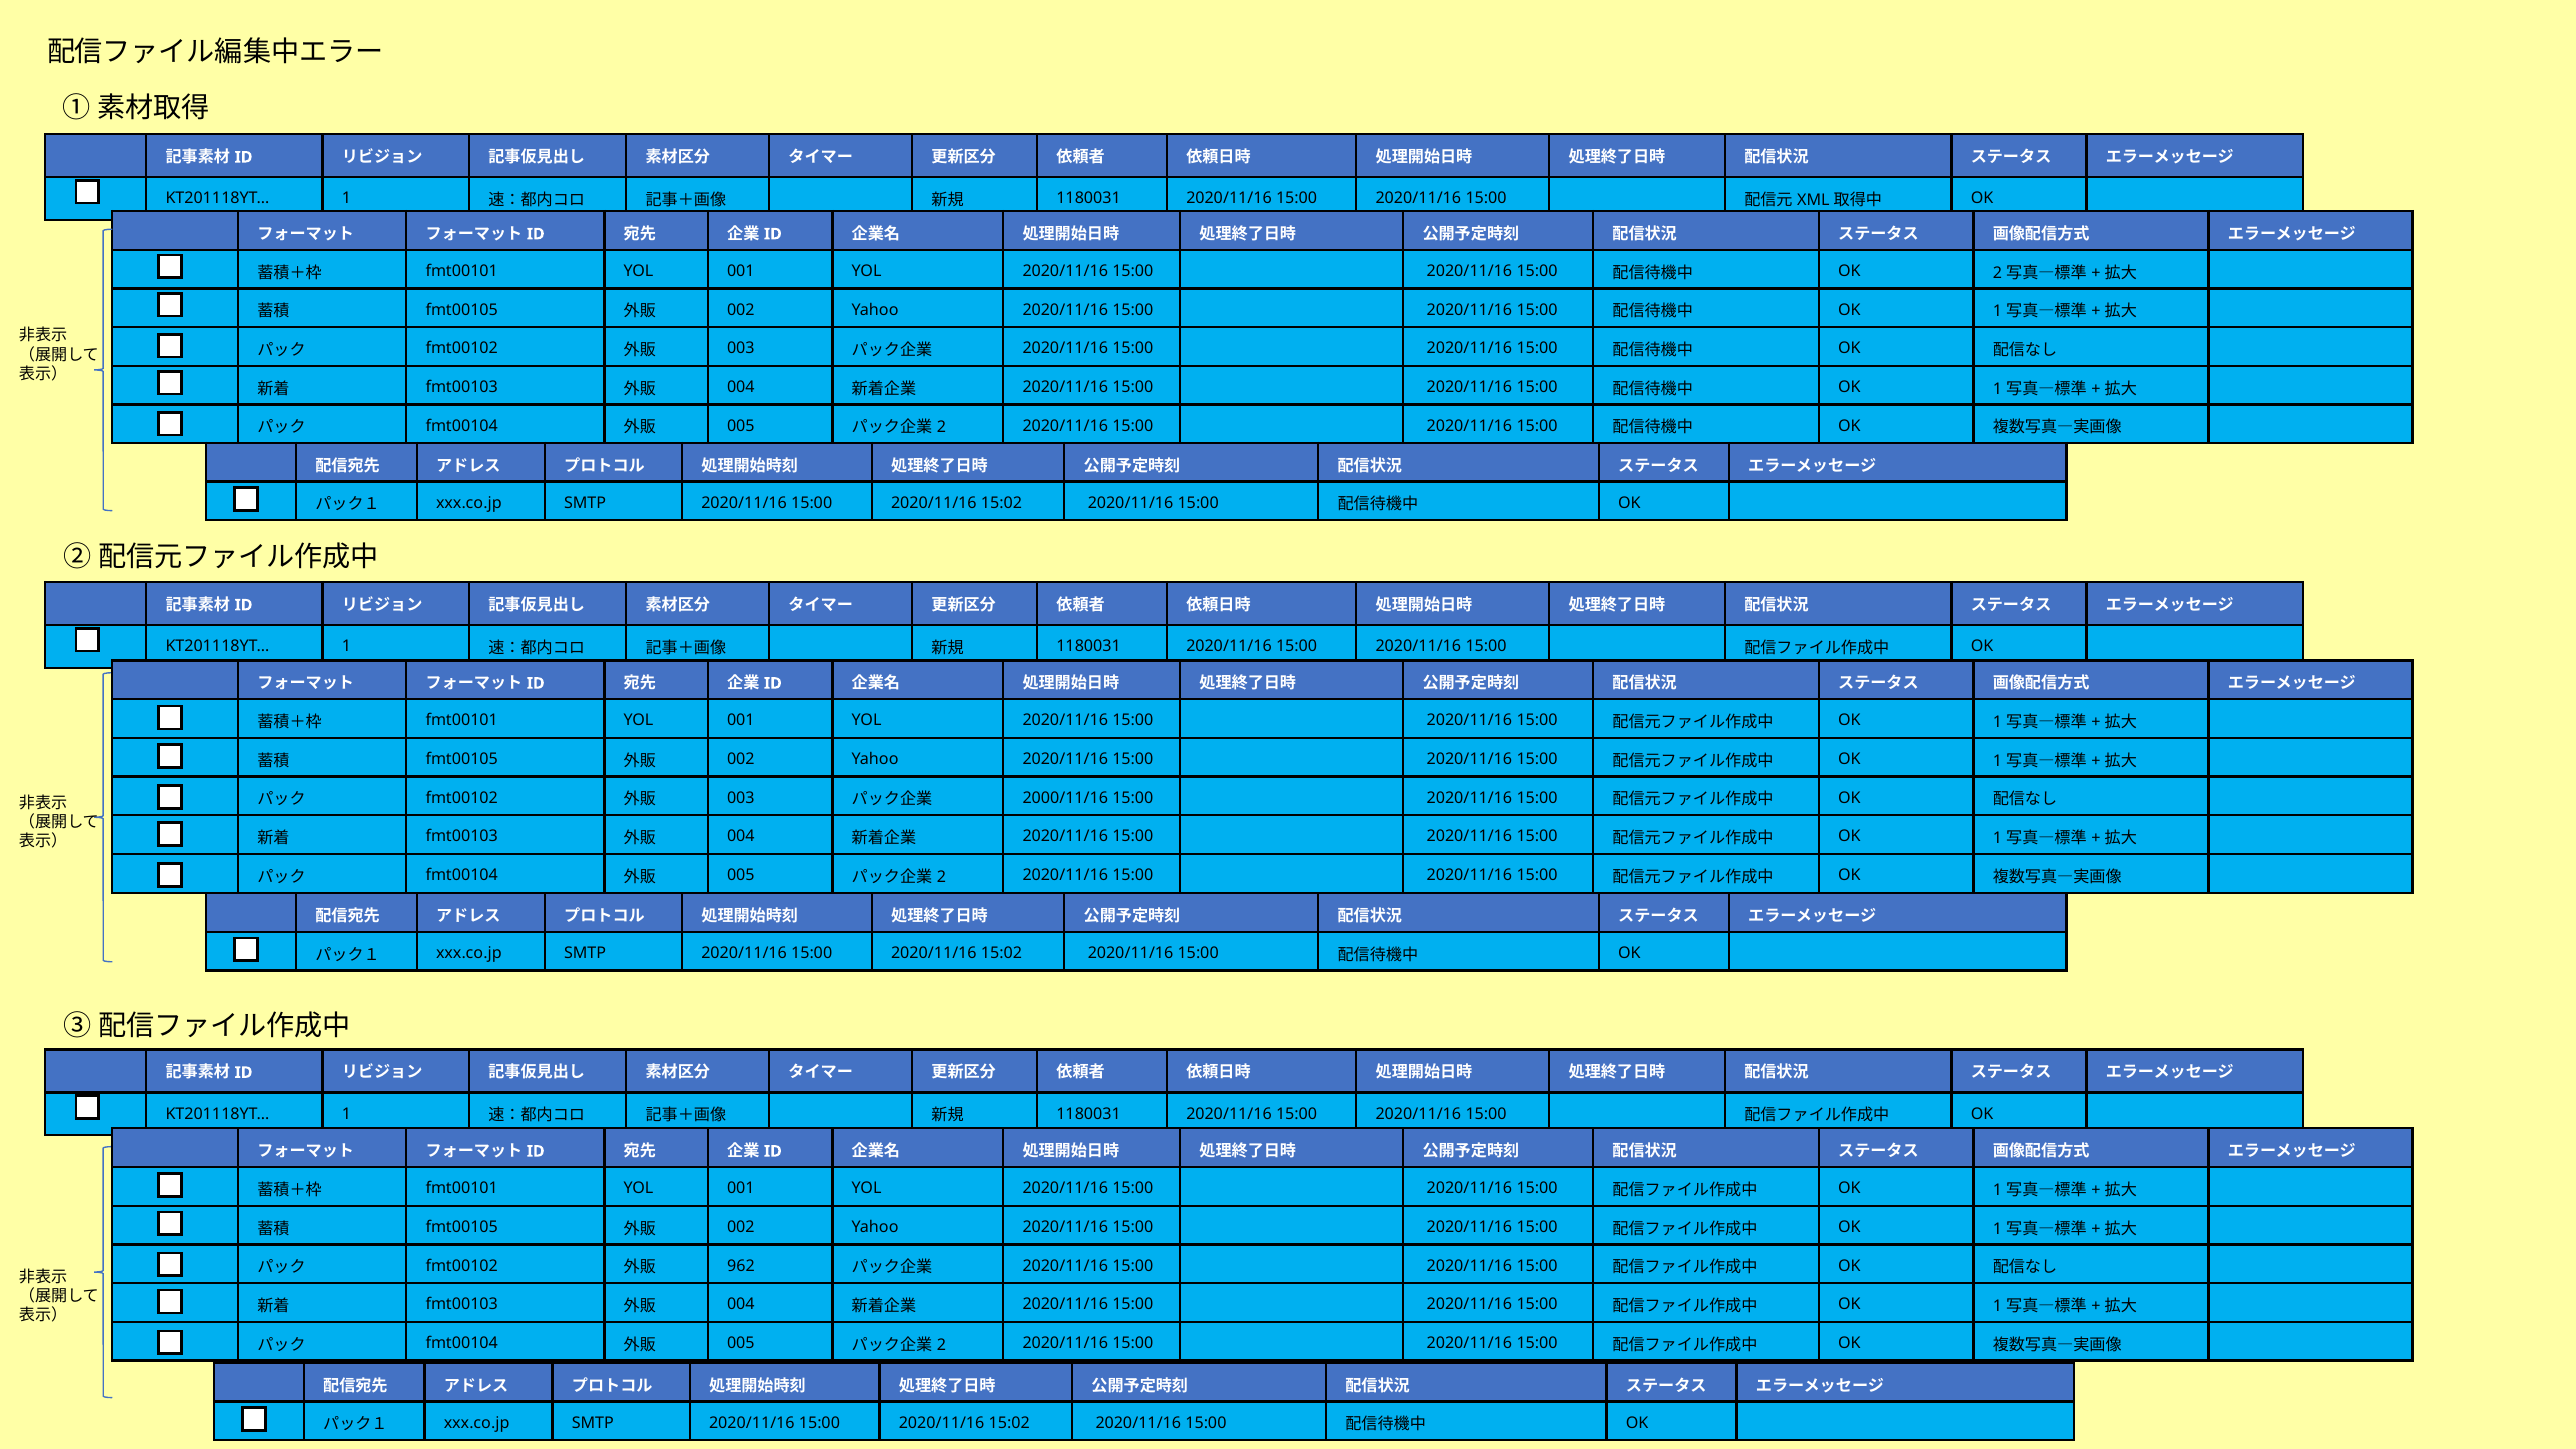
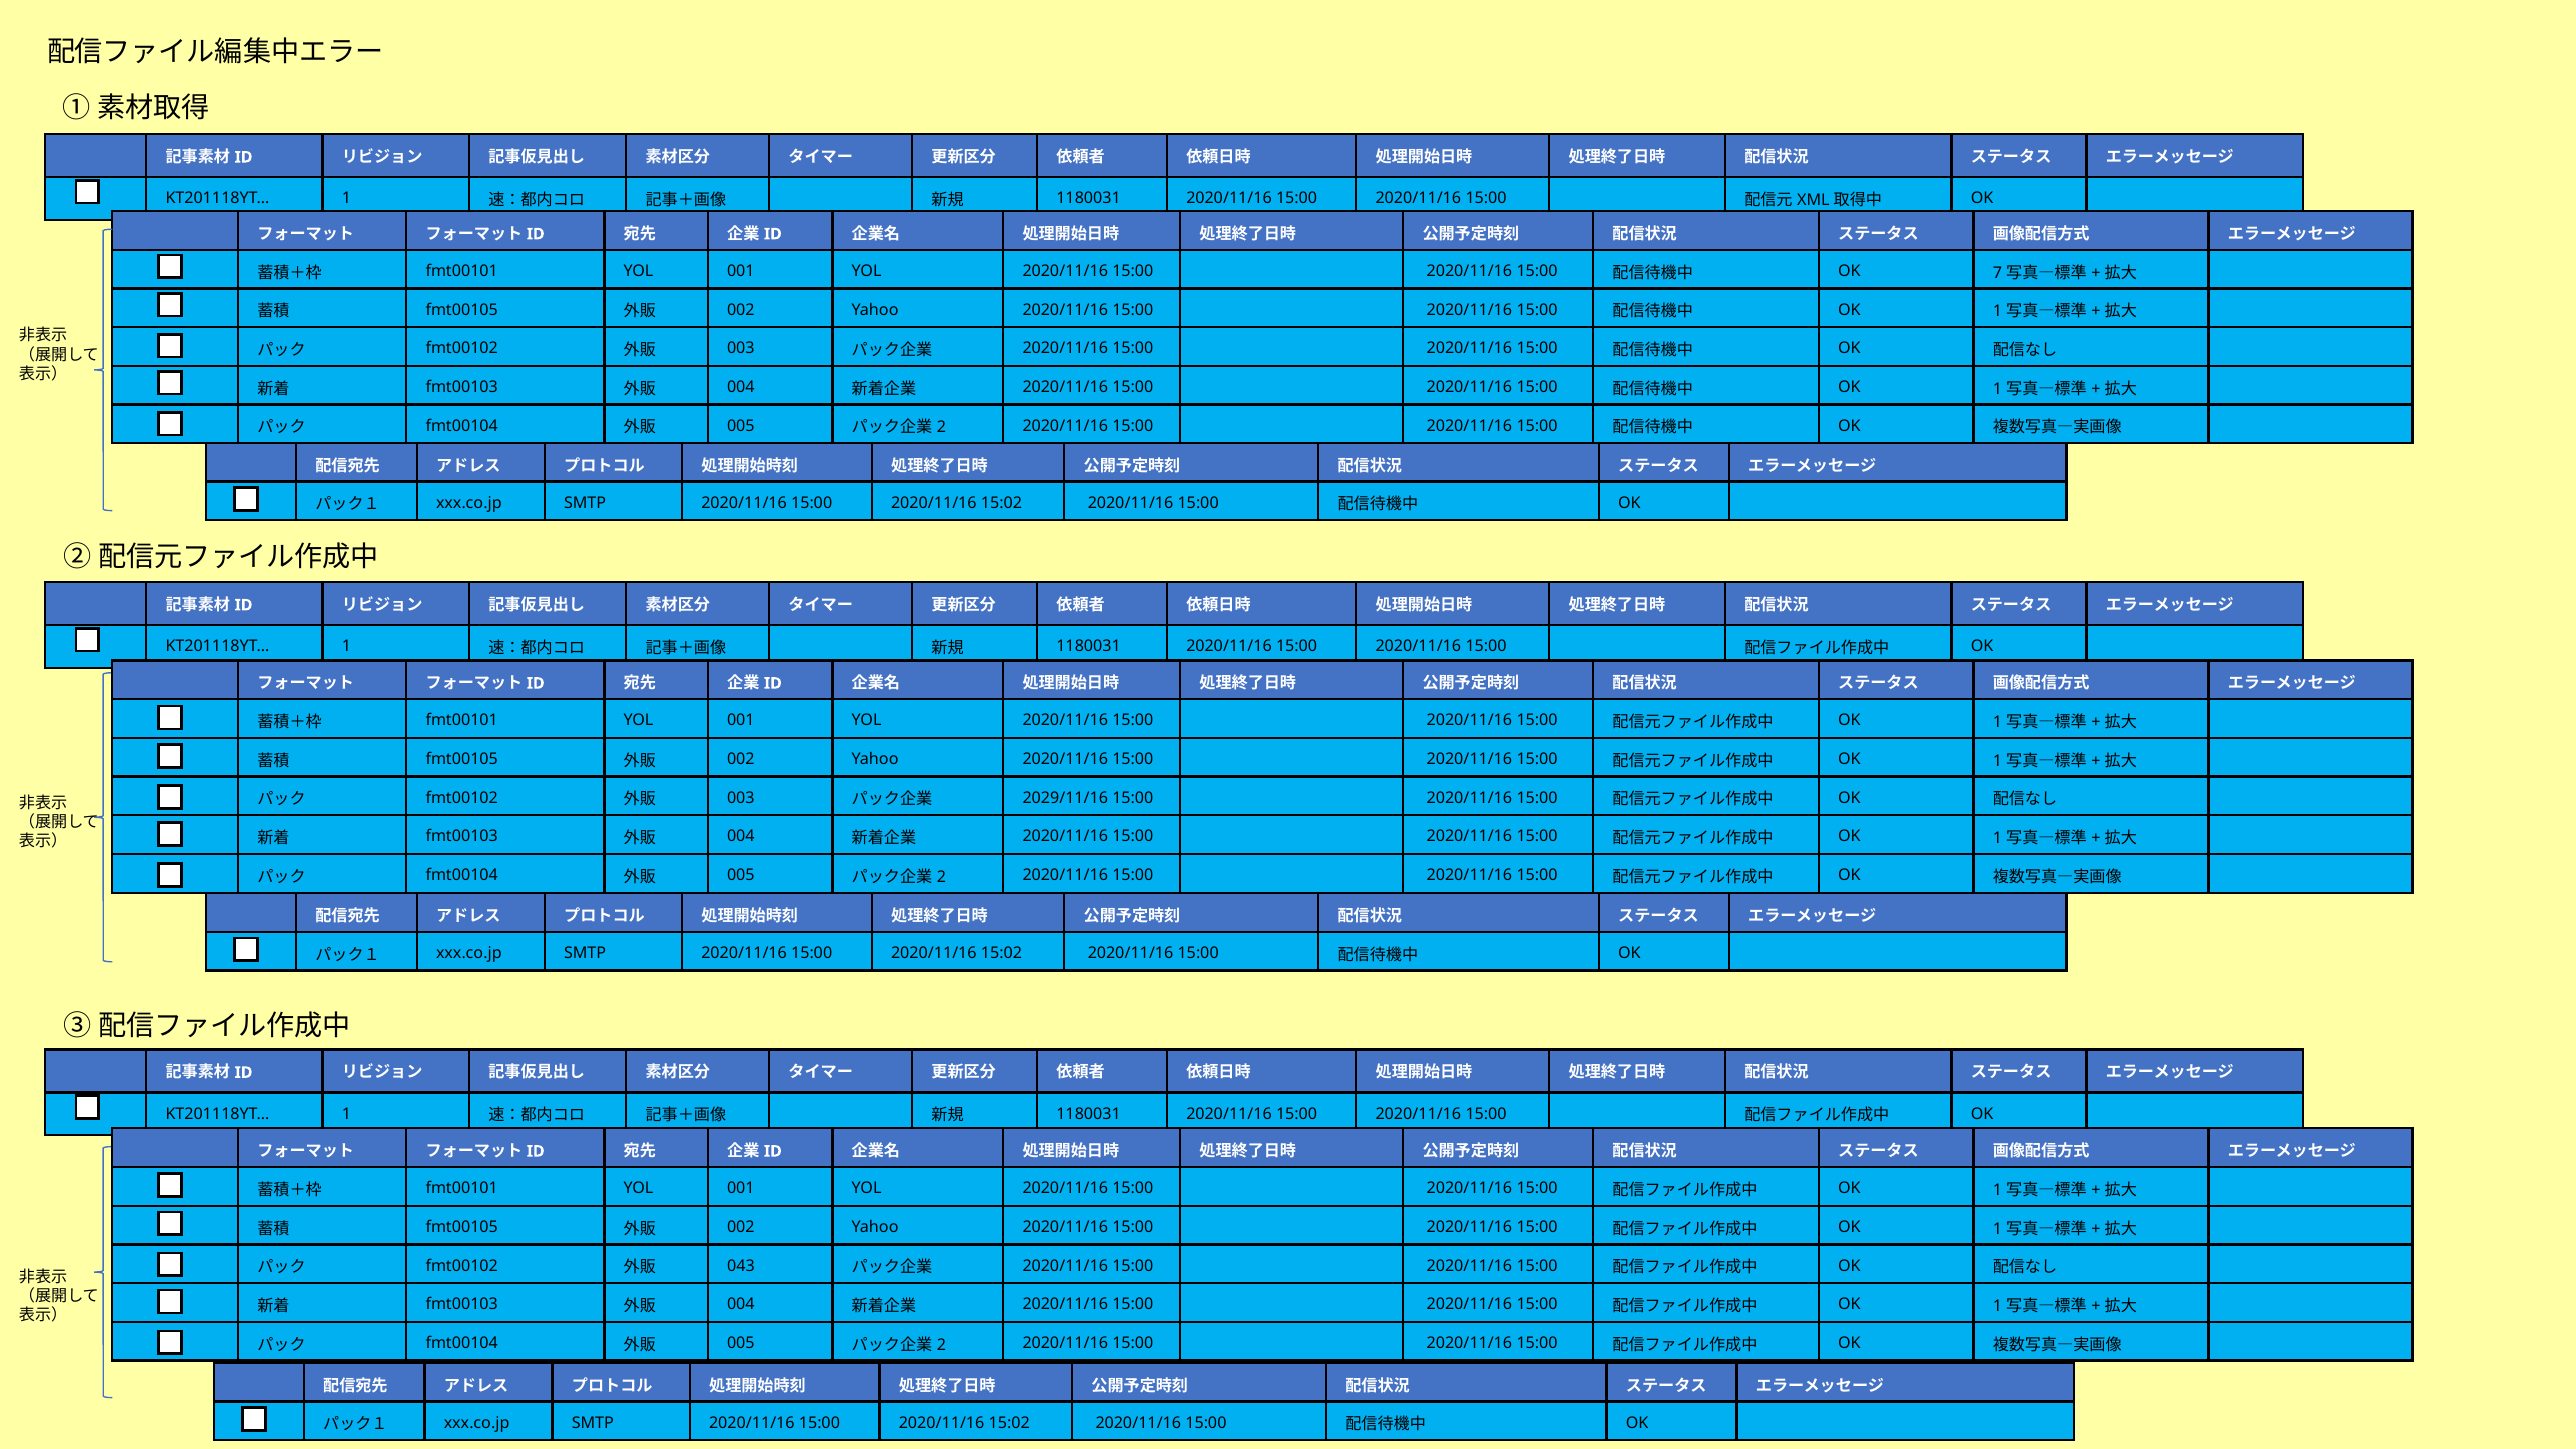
OK 2: 2 -> 7 (1997, 273)
2000/11/16: 2000/11/16 -> 2029/11/16 (1065, 798)
962: 962 -> 043 (741, 1266)
